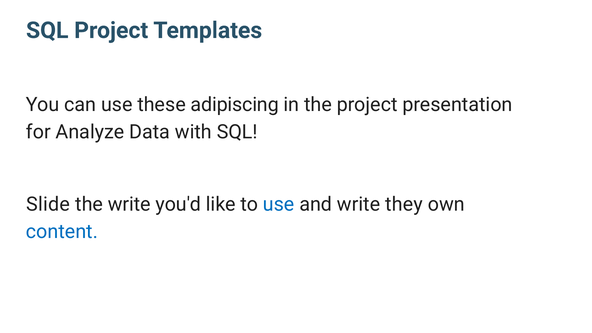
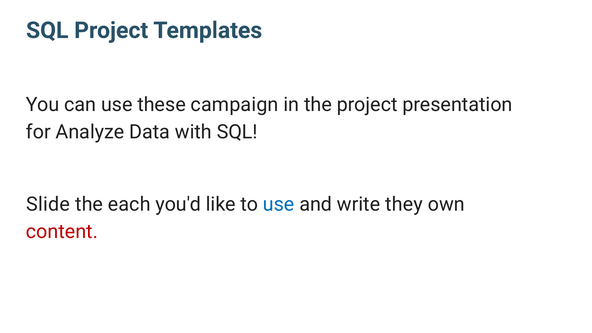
adipiscing: adipiscing -> campaign (235, 105)
the write: write -> each (129, 204)
content colour: blue -> red (62, 232)
